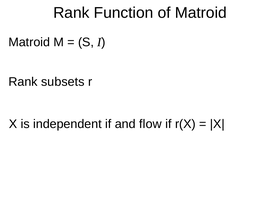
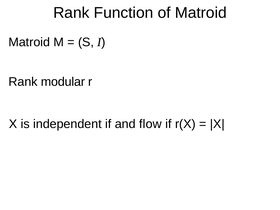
subsets: subsets -> modular (63, 82)
